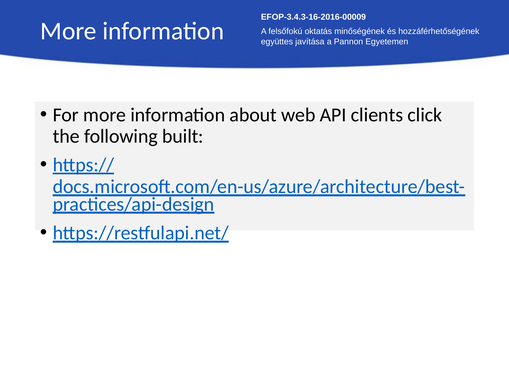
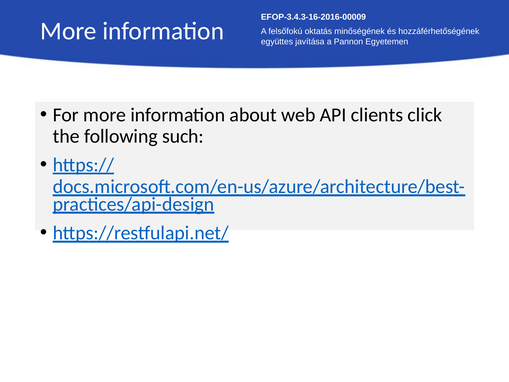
built: built -> such (183, 136)
